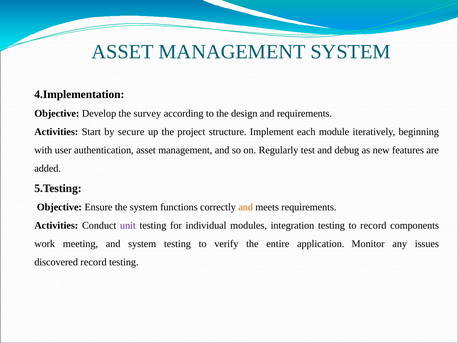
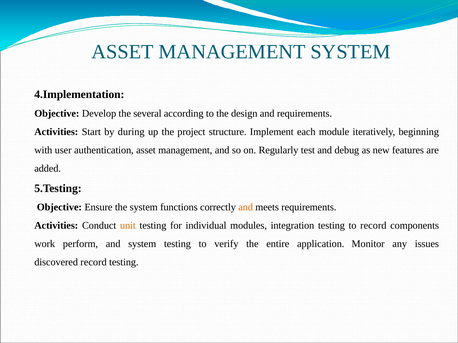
survey: survey -> several (147, 114)
secure: secure -> during (131, 132)
unit colour: purple -> orange (128, 226)
meeting: meeting -> perform (80, 244)
